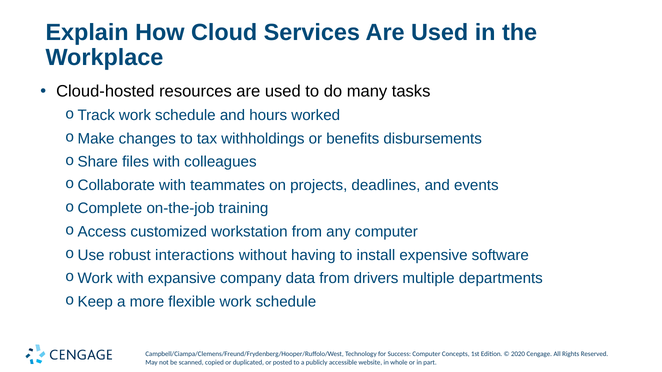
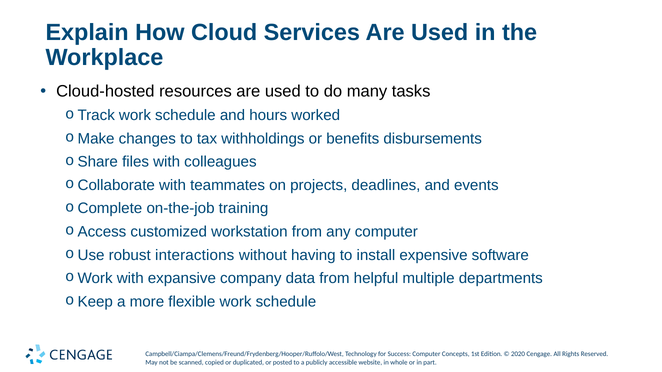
drivers: drivers -> helpful (376, 279)
